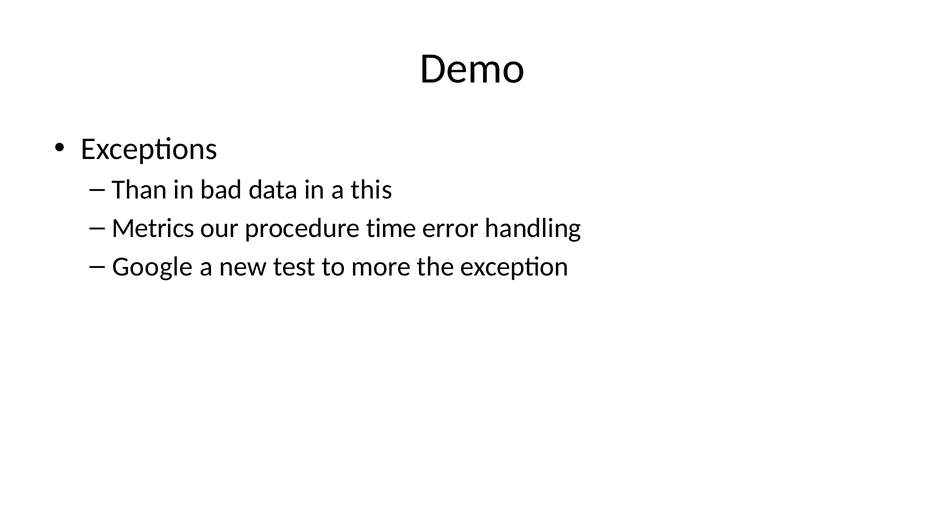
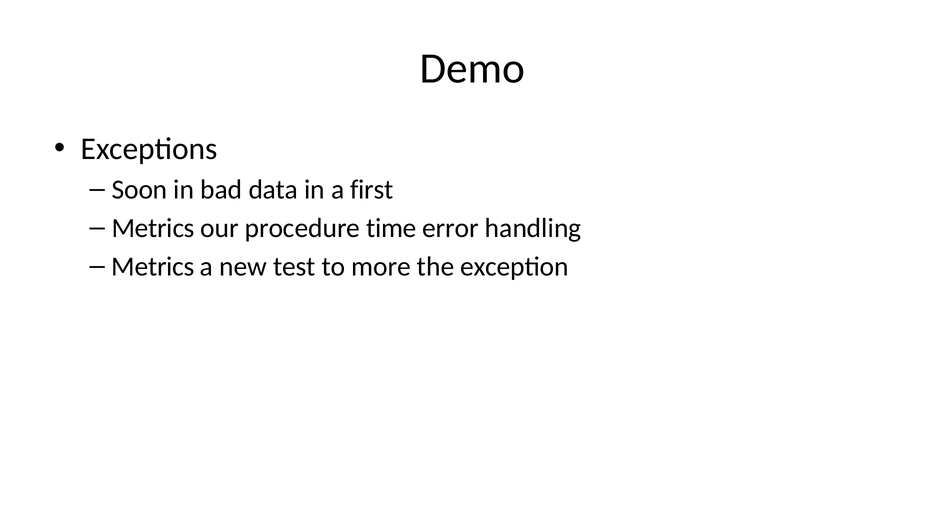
Than: Than -> Soon (140, 189)
this: this -> first (372, 189)
Google: Google -> Metrics (153, 267)
